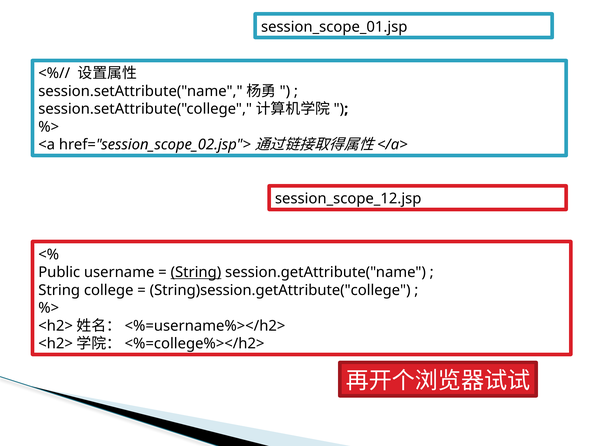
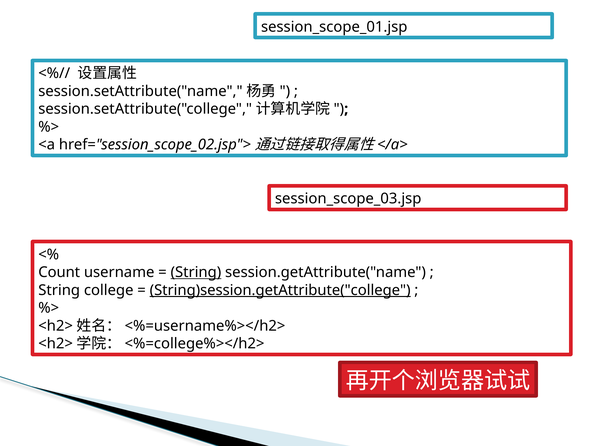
session_scope_12.jsp: session_scope_12.jsp -> session_scope_03.jsp (348, 198)
Public: Public -> Count (59, 272)
String)session.getAttribute("college underline: none -> present (280, 290)
